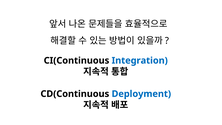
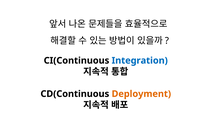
Deployment colour: blue -> orange (141, 94)
